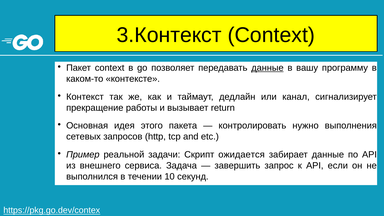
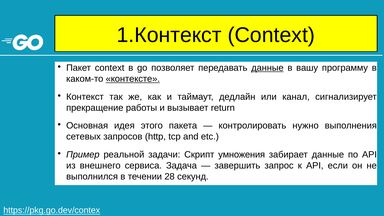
3.Контекст: 3.Контекст -> 1.Контекст (169, 35)
контексте underline: none -> present (133, 79)
ожидается: ожидается -> умножения (242, 155)
10: 10 -> 28 (170, 177)
